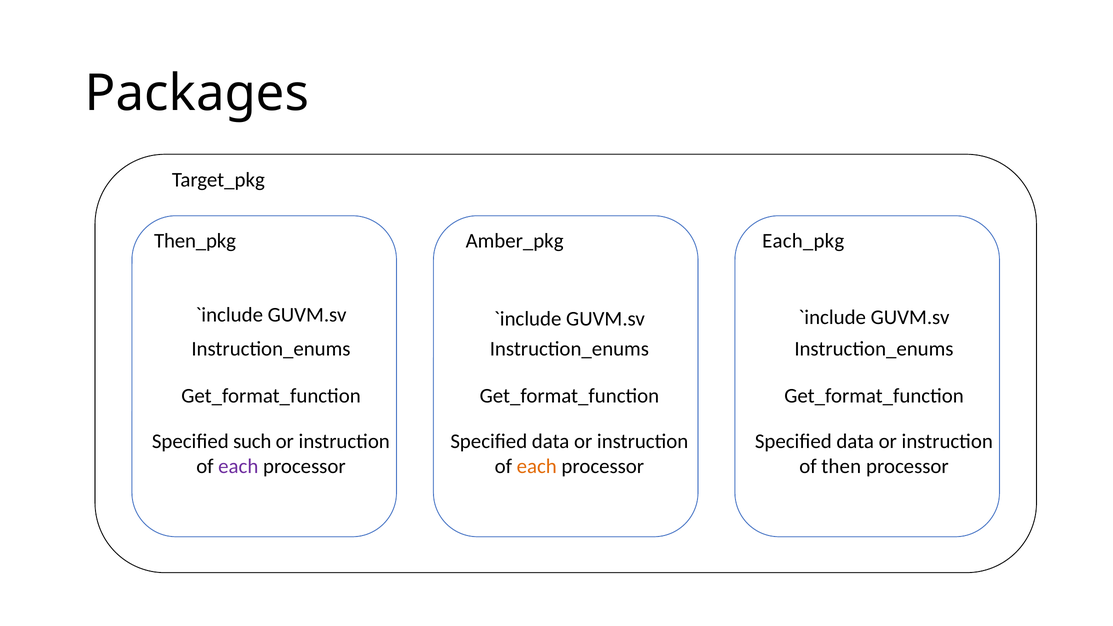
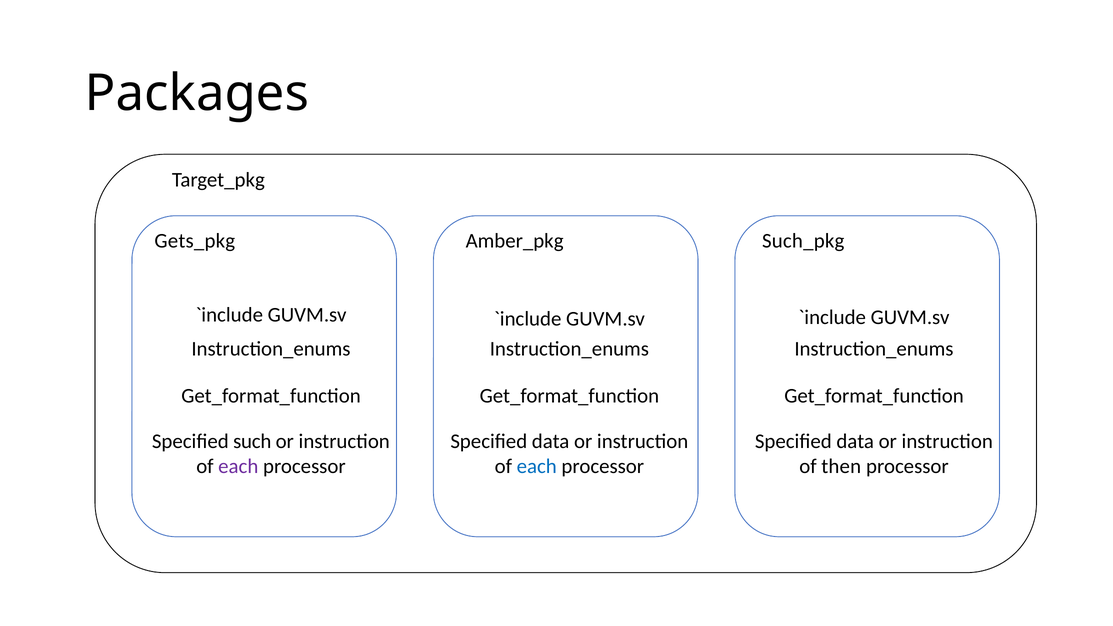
Then_pkg: Then_pkg -> Gets_pkg (195, 241)
Each_pkg: Each_pkg -> Such_pkg (803, 241)
each colour: orange -> blue (537, 467)
